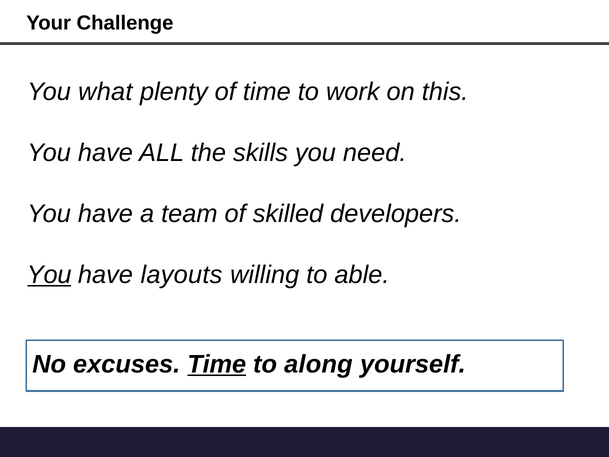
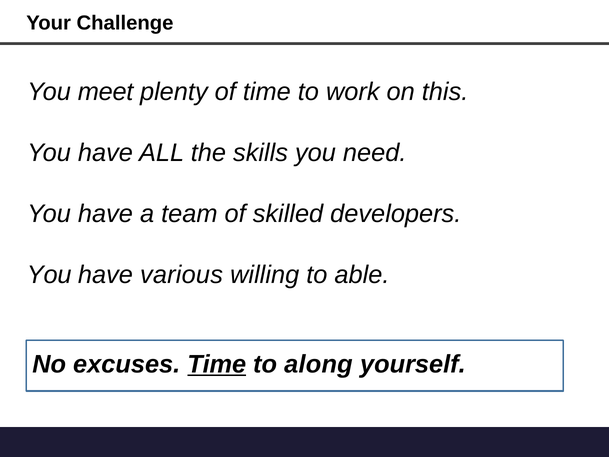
what: what -> meet (106, 92)
You underline: present -> none (49, 275)
layouts: layouts -> various (182, 275)
